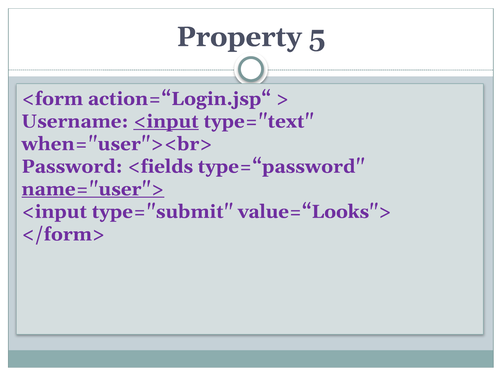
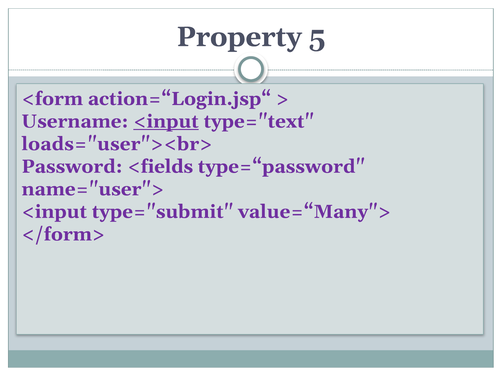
when="user"><br>: when="user"><br> -> loads="user"><br> (117, 144)
name="user"> underline: present -> none (93, 189)
value=“Looks">: value=“Looks"> -> value=“Many"> (315, 212)
